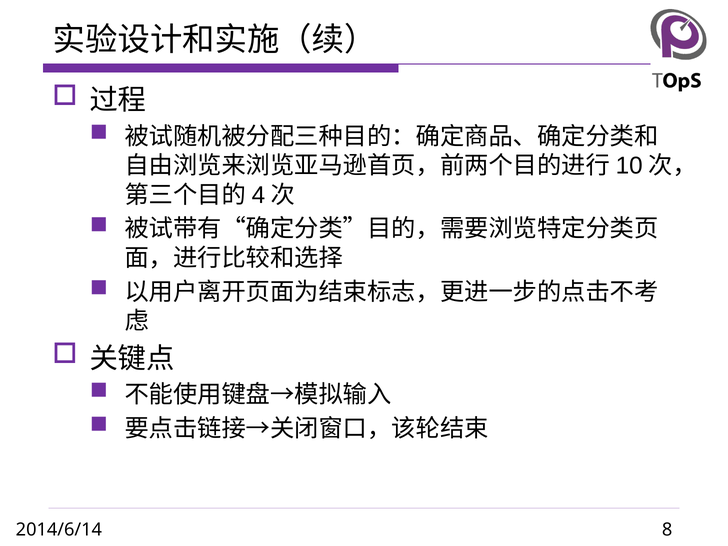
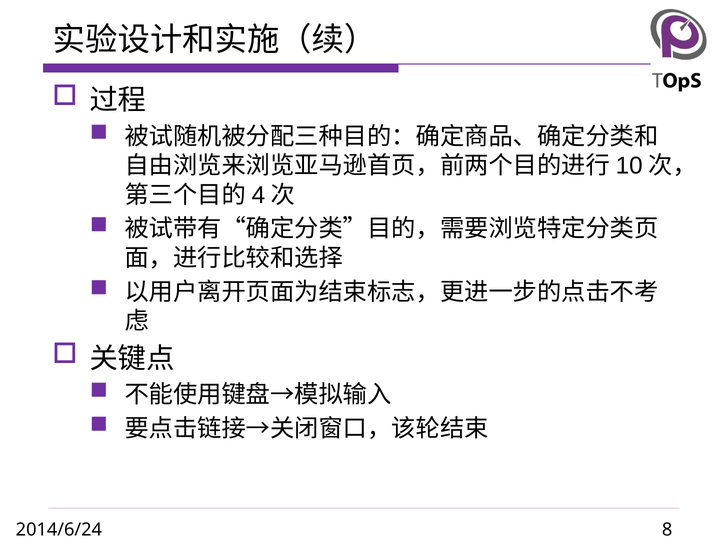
2014/6/14: 2014/6/14 -> 2014/6/24 (59, 530)
